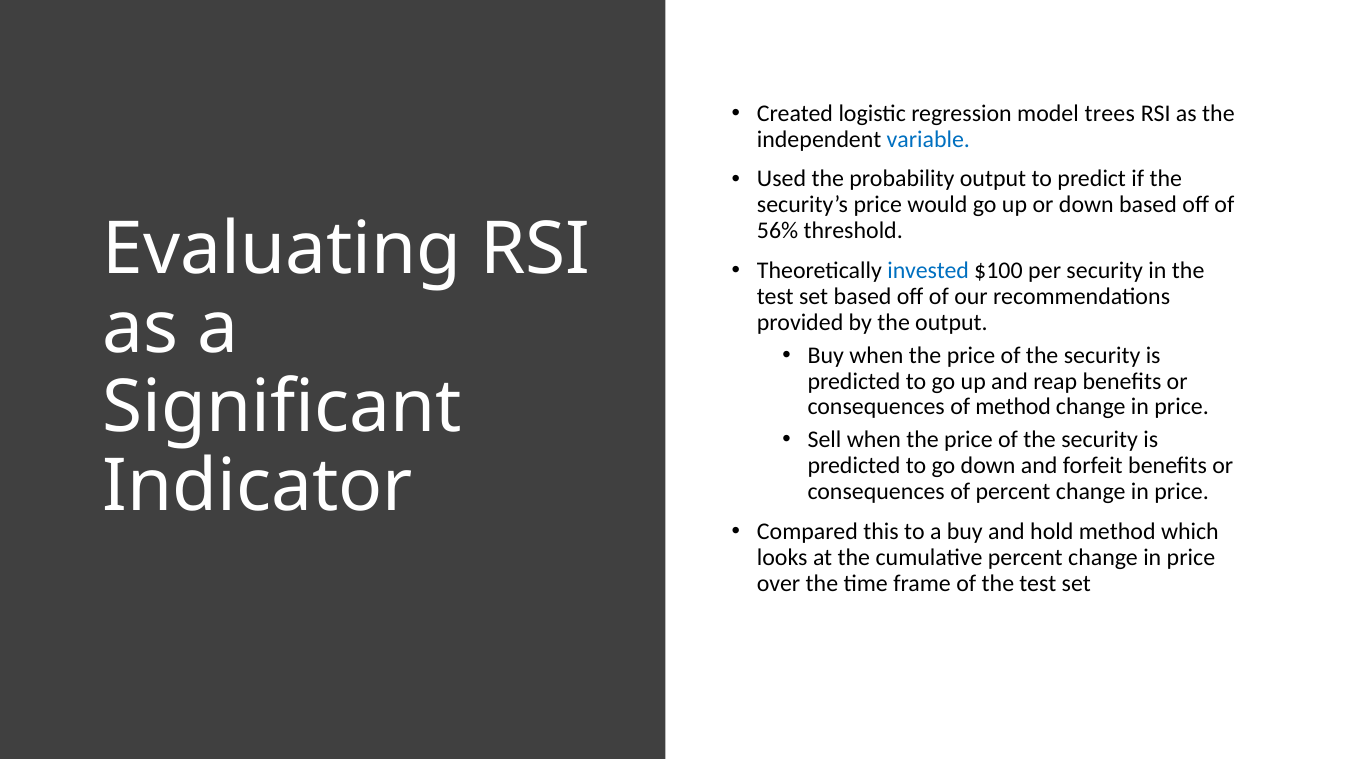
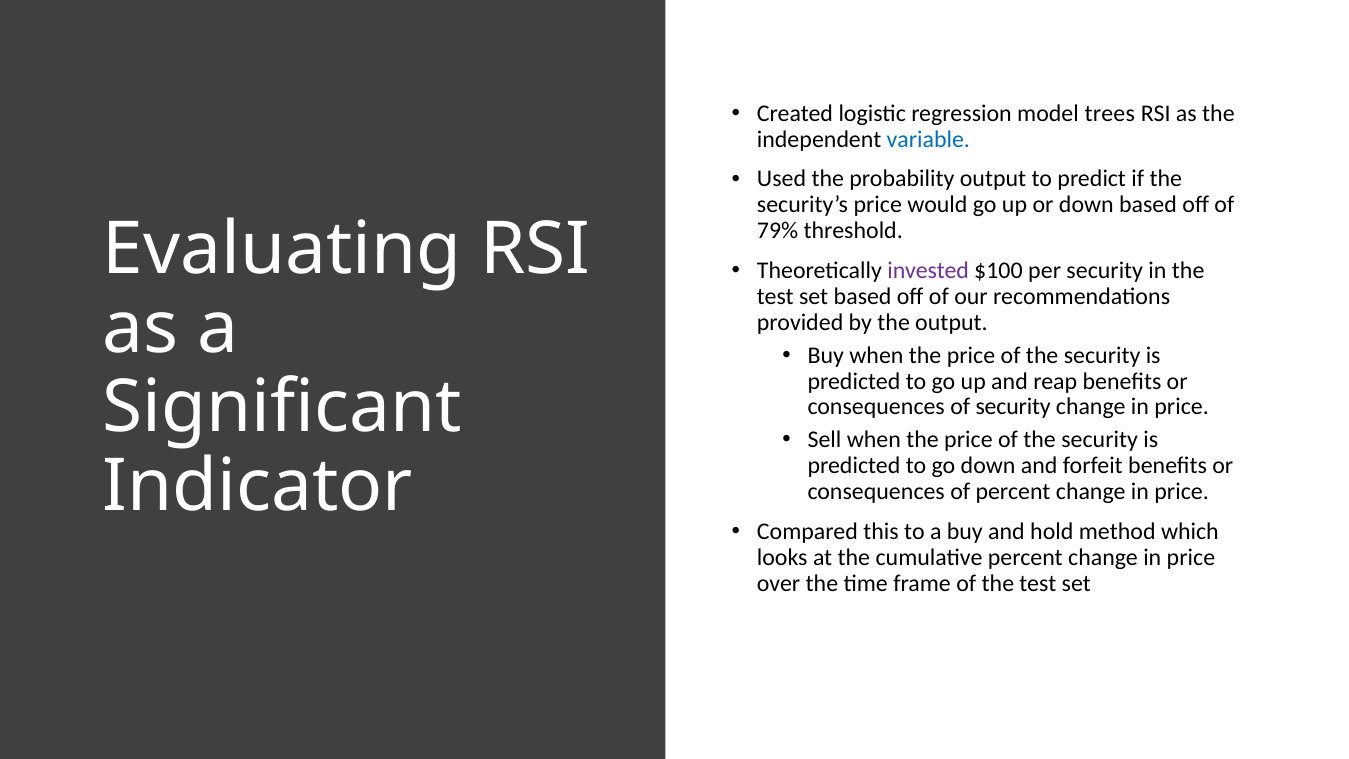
56%: 56% -> 79% (778, 231)
invested colour: blue -> purple (928, 271)
of method: method -> security (1013, 407)
